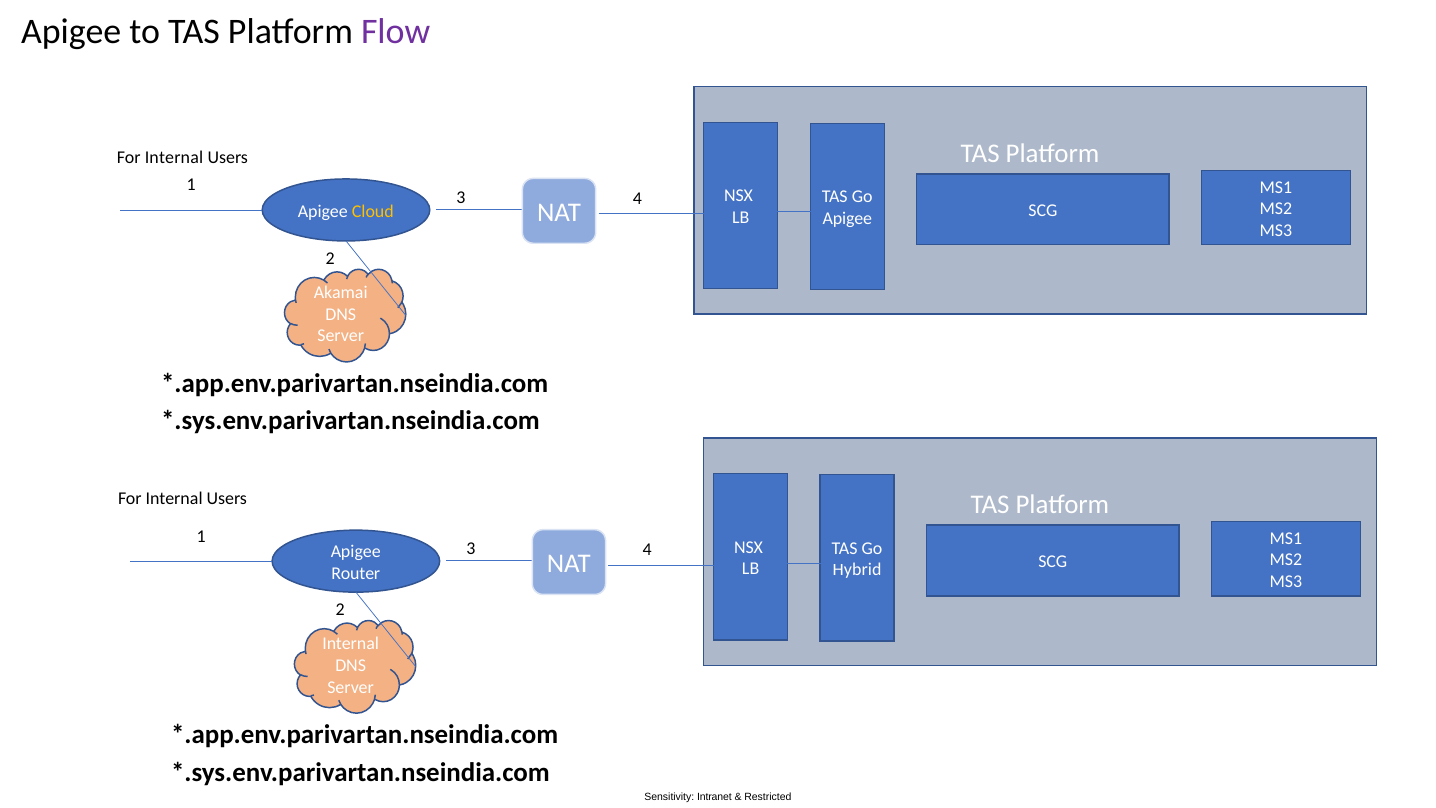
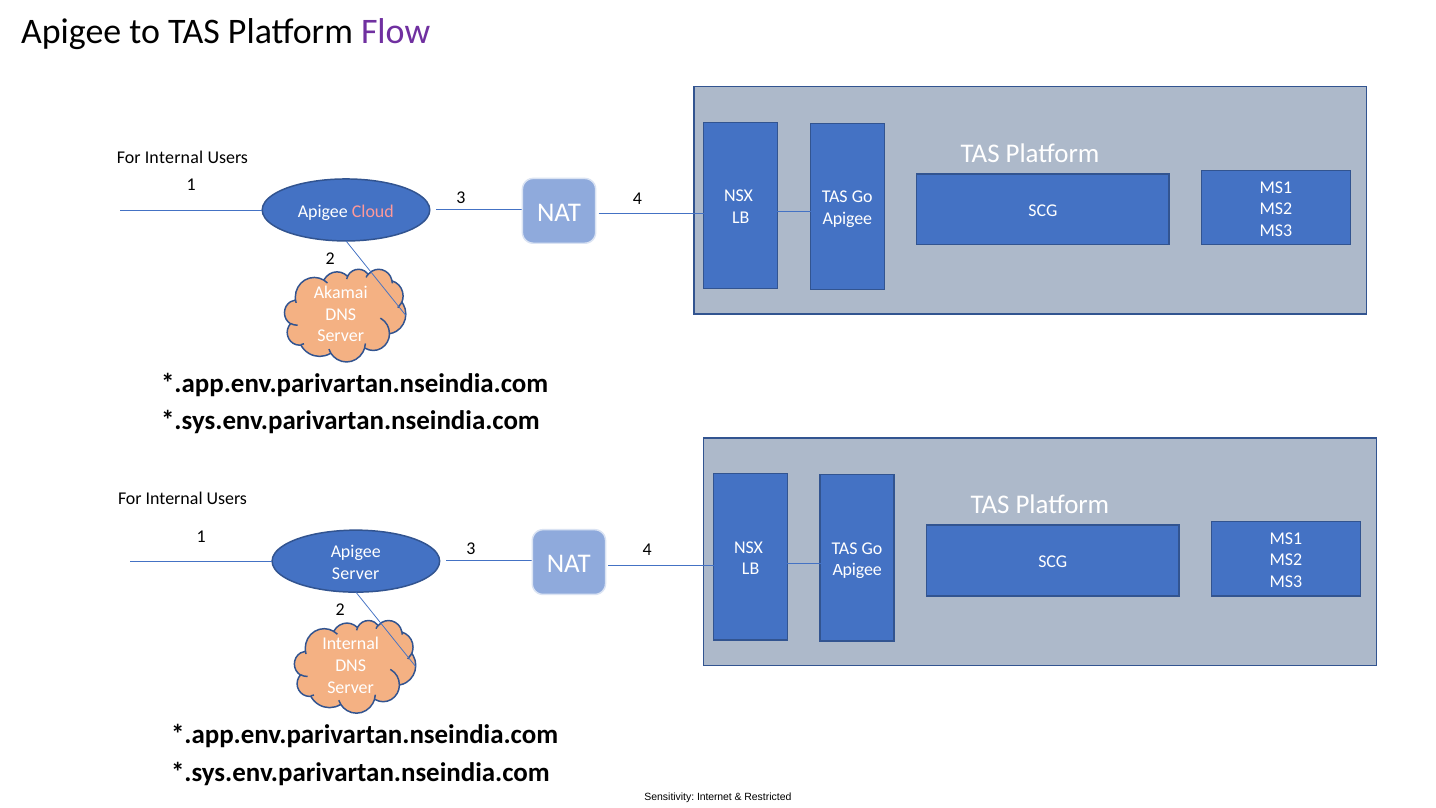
Cloud colour: yellow -> pink (373, 211)
Hybrid: Hybrid -> Apigee (857, 570)
Router: Router -> Server (356, 573)
Intranet: Intranet -> Internet (714, 797)
